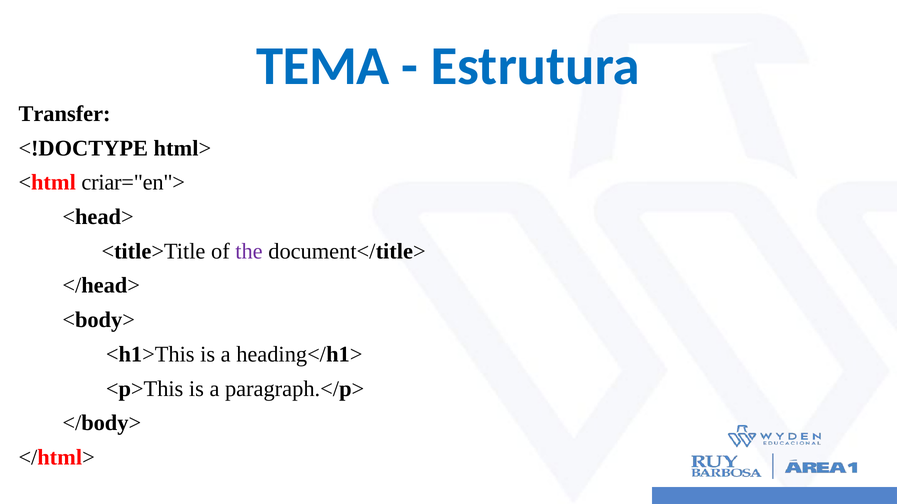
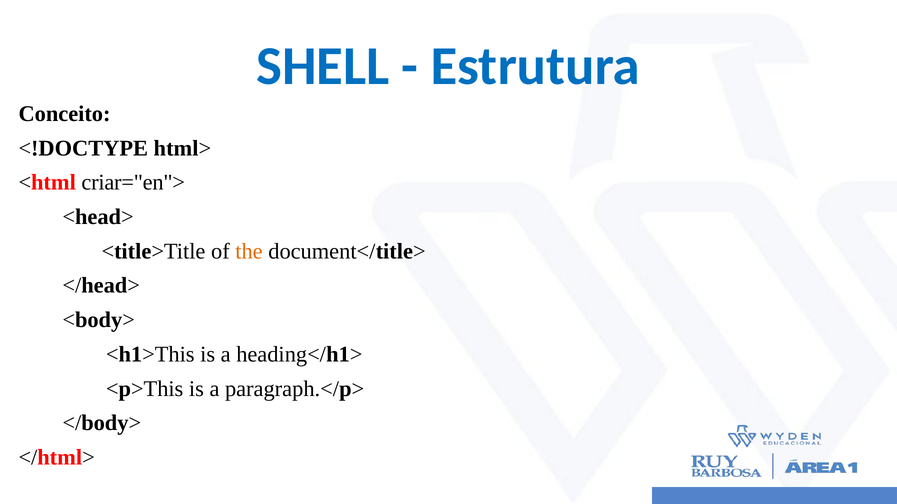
TEMA: TEMA -> SHELL (323, 66)
Transfer: Transfer -> Conceito (65, 114)
the colour: purple -> orange (249, 251)
